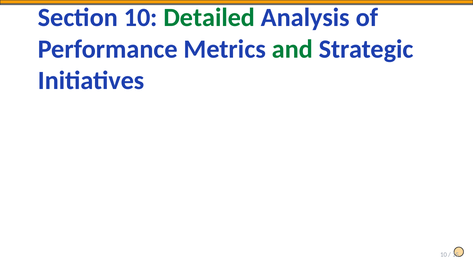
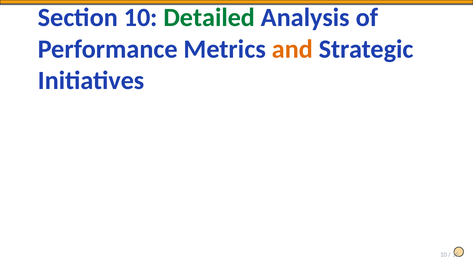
and colour: green -> orange (292, 49)
